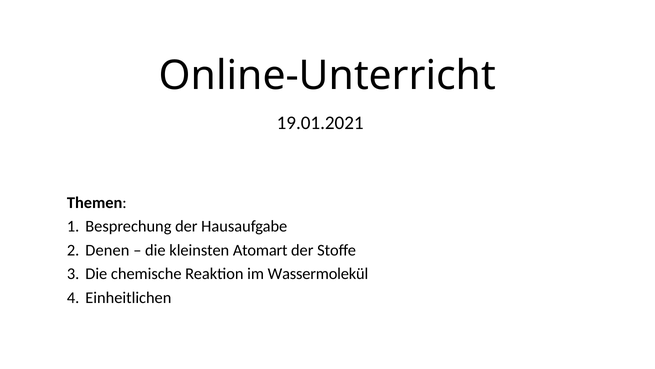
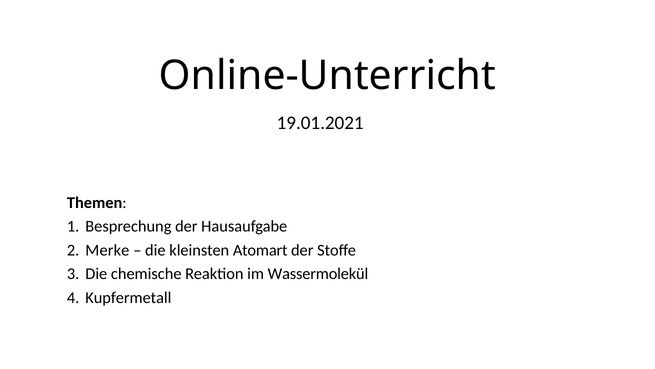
Denen: Denen -> Merke (107, 250)
Einheitlichen: Einheitlichen -> Kupfermetall (128, 297)
